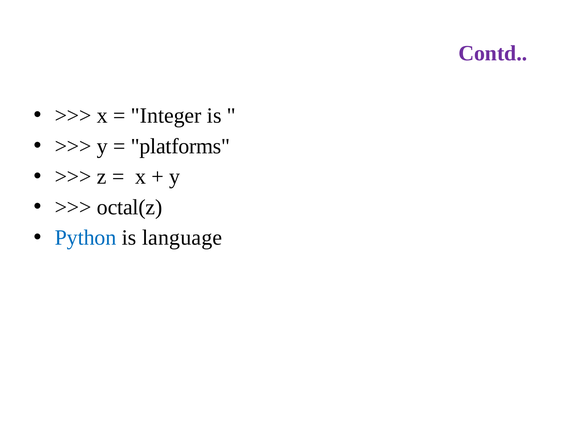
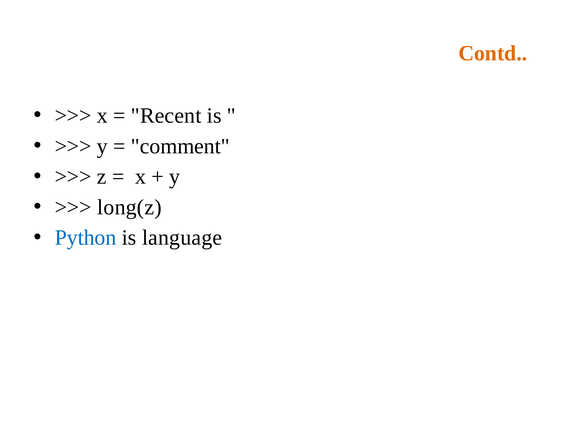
Contd colour: purple -> orange (493, 53)
Integer: Integer -> Recent (166, 116)
platforms: platforms -> comment (180, 146)
octal(z: octal(z -> long(z (129, 207)
